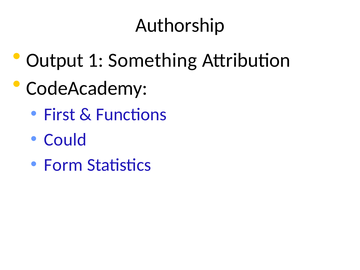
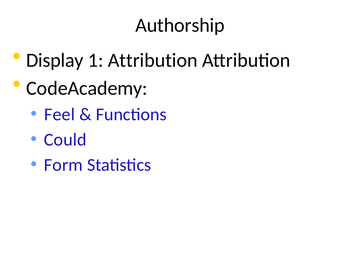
Output: Output -> Display (55, 60)
1 Something: Something -> Attribution (153, 60)
First: First -> Feel (60, 114)
